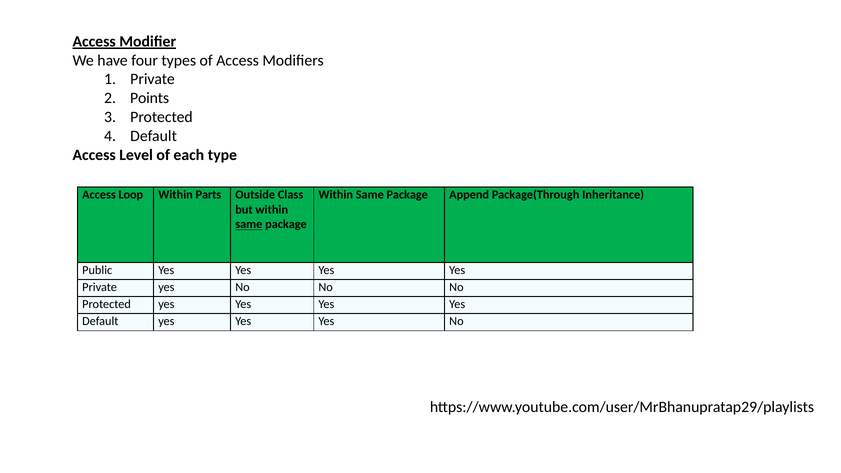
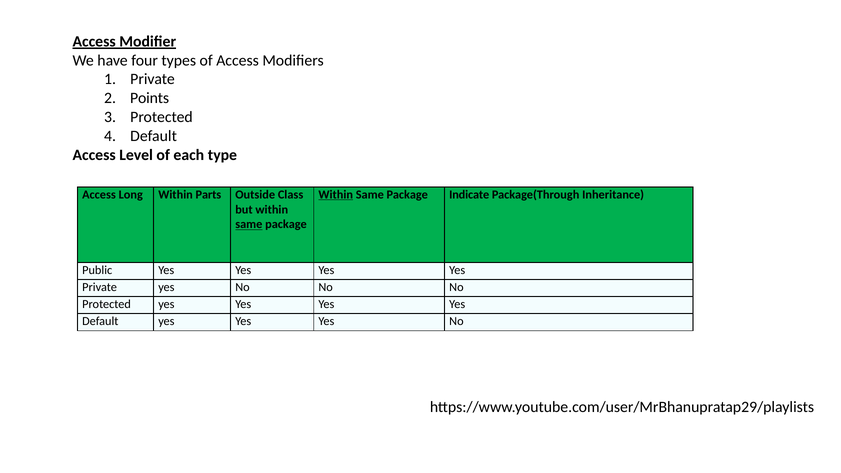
Loop: Loop -> Long (131, 195)
Within underline: none -> present (336, 195)
Append: Append -> Indicate (469, 195)
